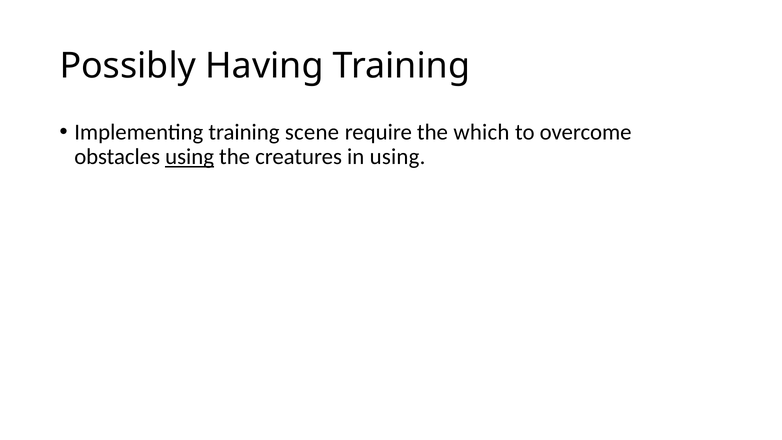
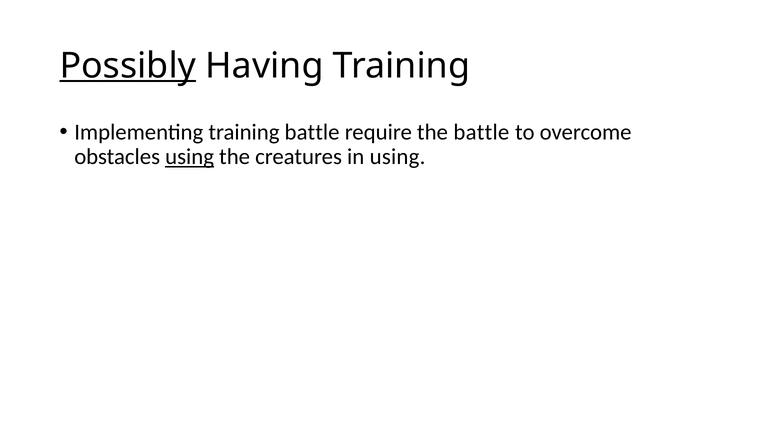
Possibly underline: none -> present (128, 66)
training scene: scene -> battle (312, 132)
the which: which -> battle (481, 132)
